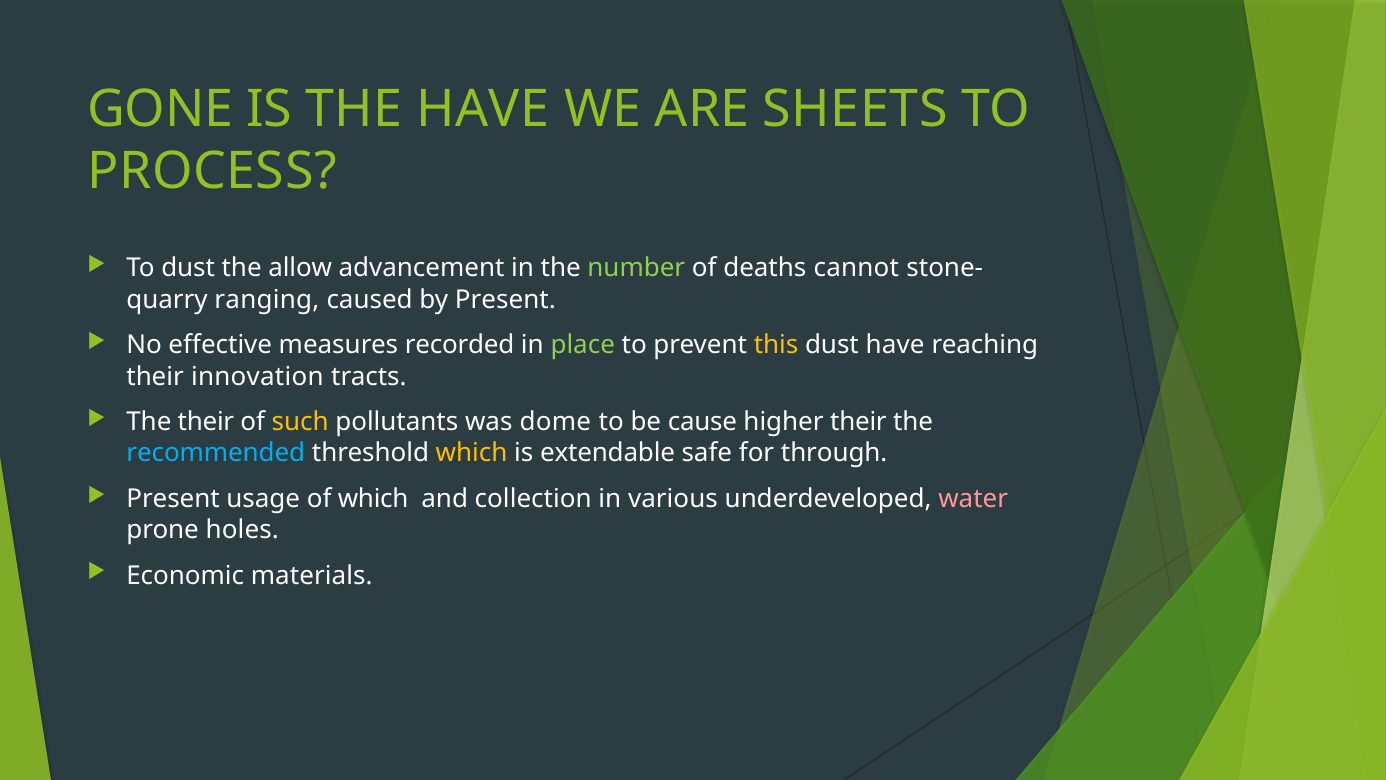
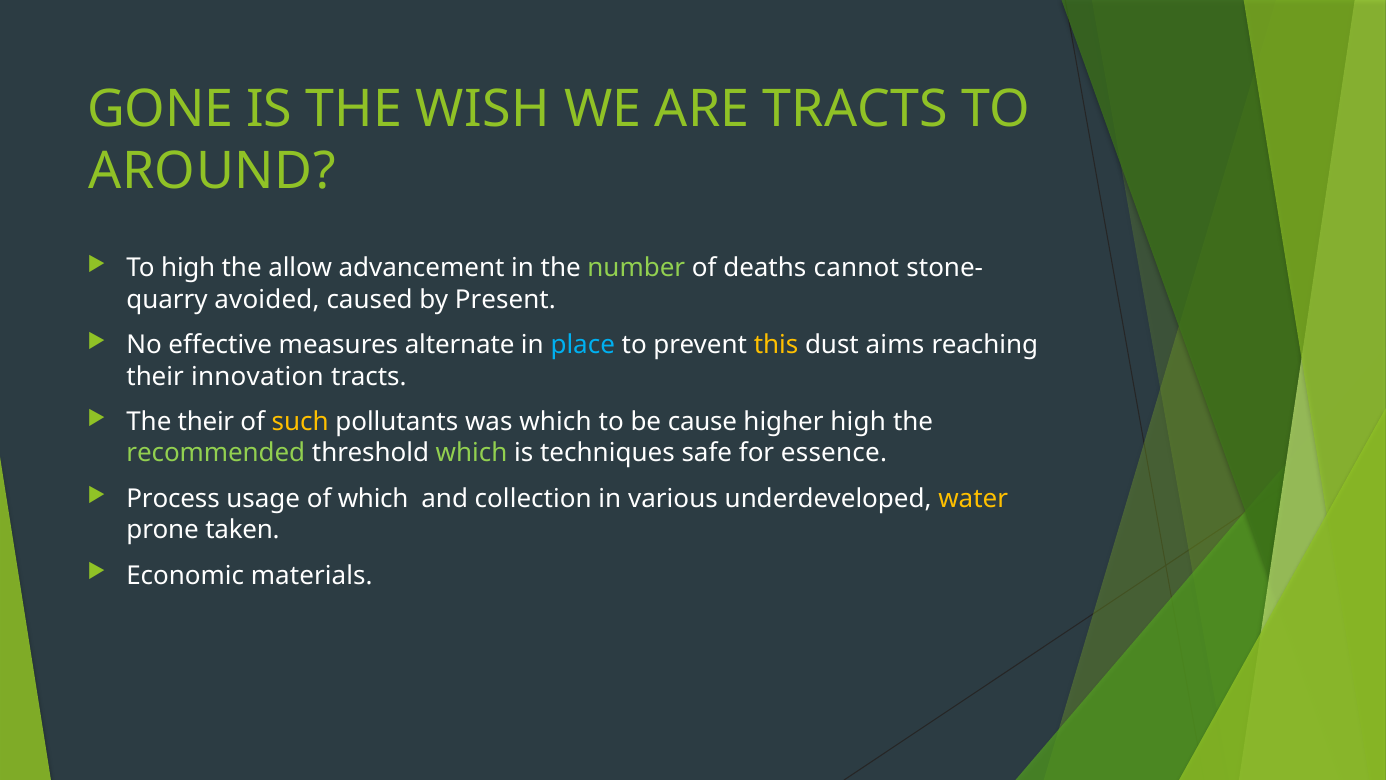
THE HAVE: HAVE -> WISH (483, 109)
ARE SHEETS: SHEETS -> TRACTS (855, 109)
PROCESS: PROCESS -> AROUND (212, 172)
To dust: dust -> high (188, 268)
ranging: ranging -> avoided (267, 299)
recorded: recorded -> alternate (460, 345)
place colour: light green -> light blue (583, 345)
dust have: have -> aims (895, 345)
was dome: dome -> which (555, 422)
higher their: their -> high (858, 422)
recommended colour: light blue -> light green (216, 453)
which colour: yellow -> light green (472, 453)
extendable: extendable -> techniques (607, 453)
through: through -> essence (834, 453)
Present: Present -> Process (173, 499)
water colour: pink -> yellow (973, 499)
holes: holes -> taken (242, 530)
